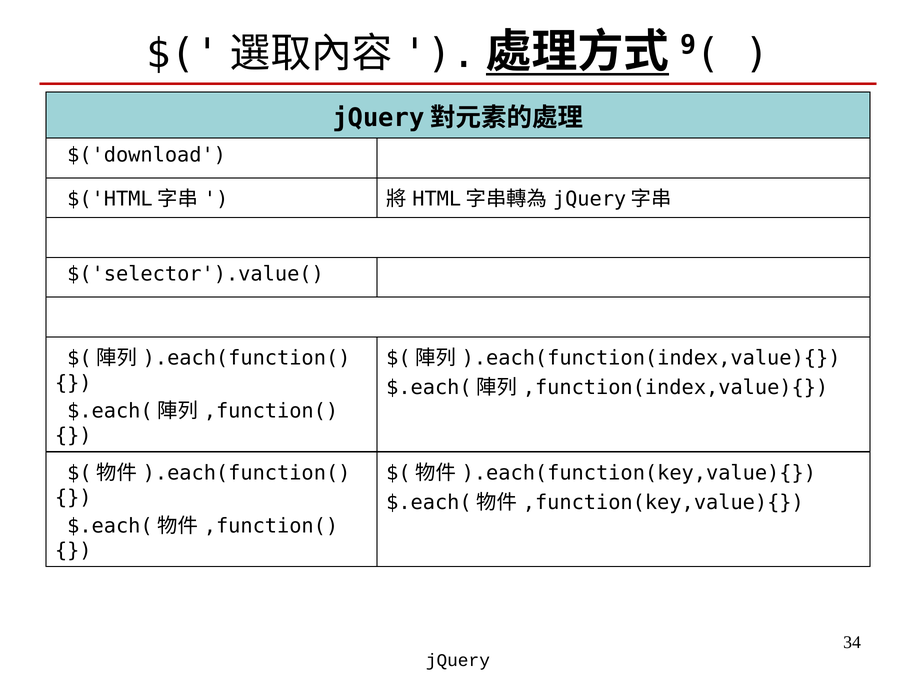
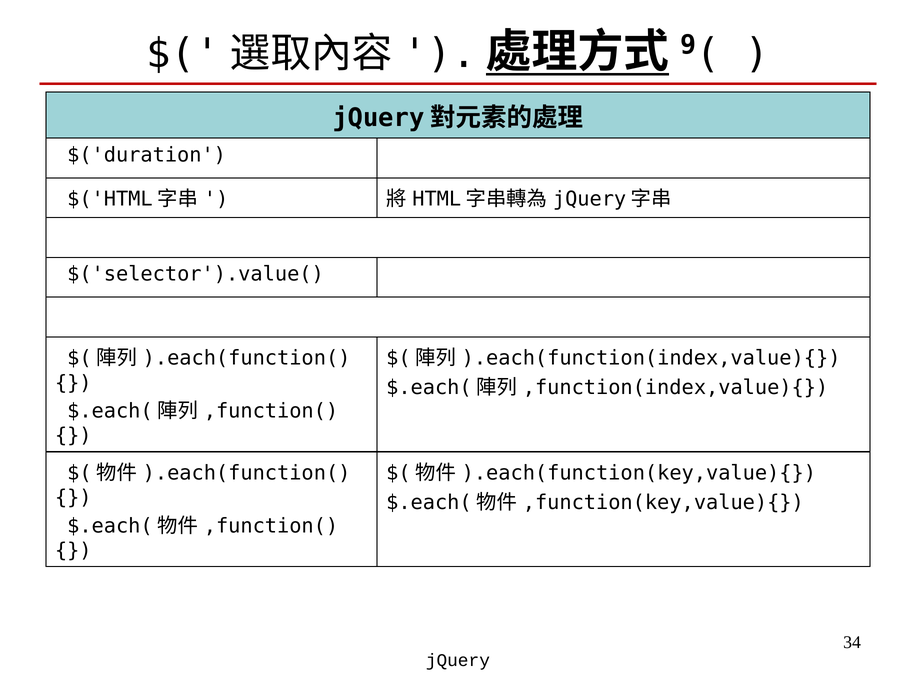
$('download: $('download -> $('duration (147, 155)
